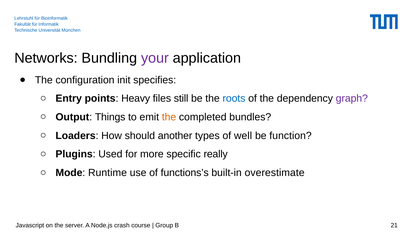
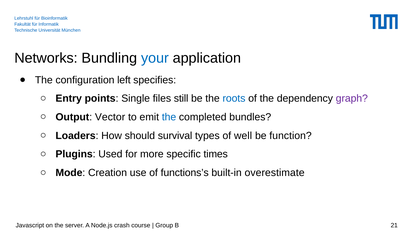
your colour: purple -> blue (155, 58)
init: init -> left (124, 80)
Heavy: Heavy -> Single (136, 98)
Things: Things -> Vector (110, 117)
the colour: orange -> blue (169, 117)
another: another -> survival (175, 136)
really: really -> times (216, 154)
Runtime: Runtime -> Creation (108, 173)
